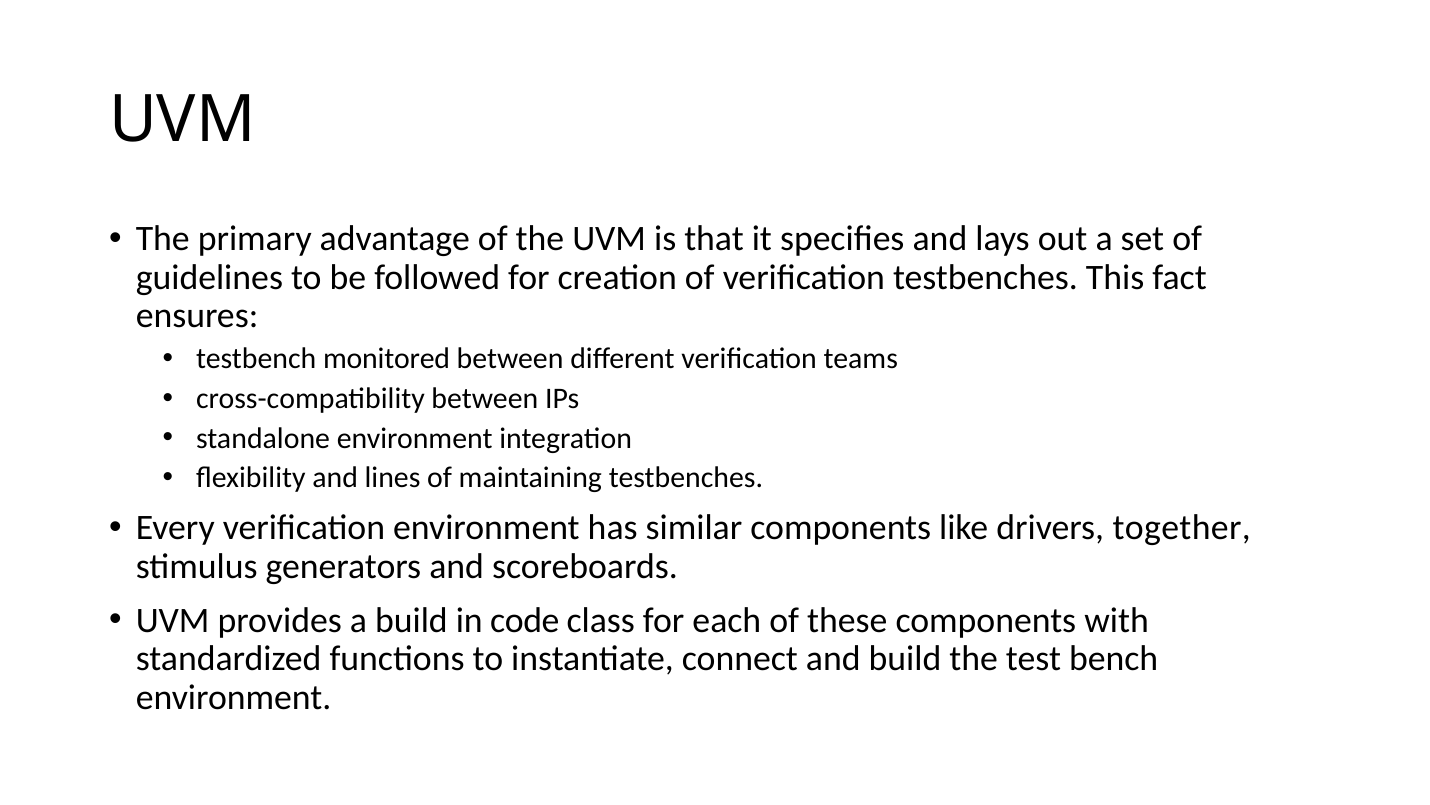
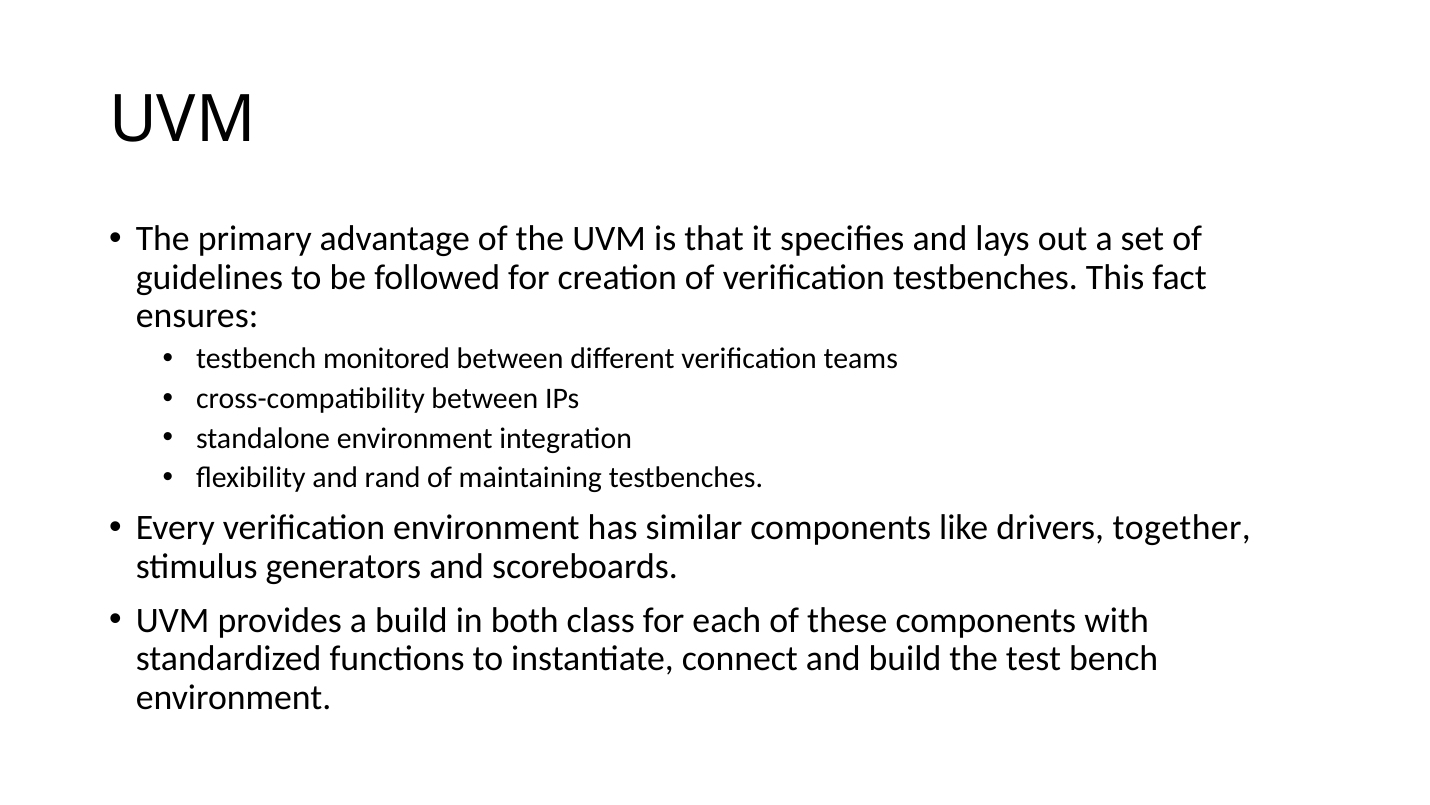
lines: lines -> rand (393, 477)
code: code -> both (525, 620)
